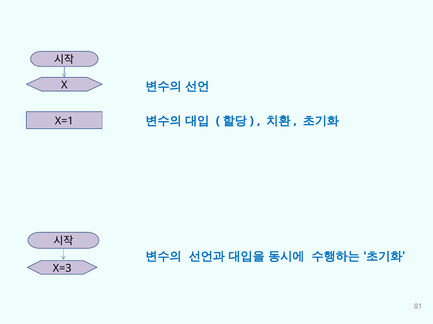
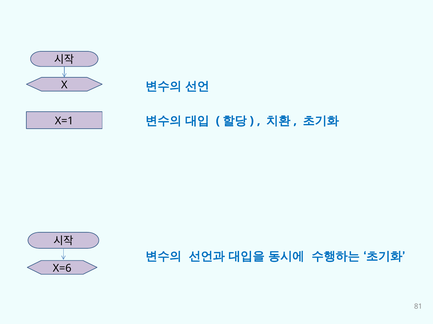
X=3: X=3 -> X=6 (62, 269)
